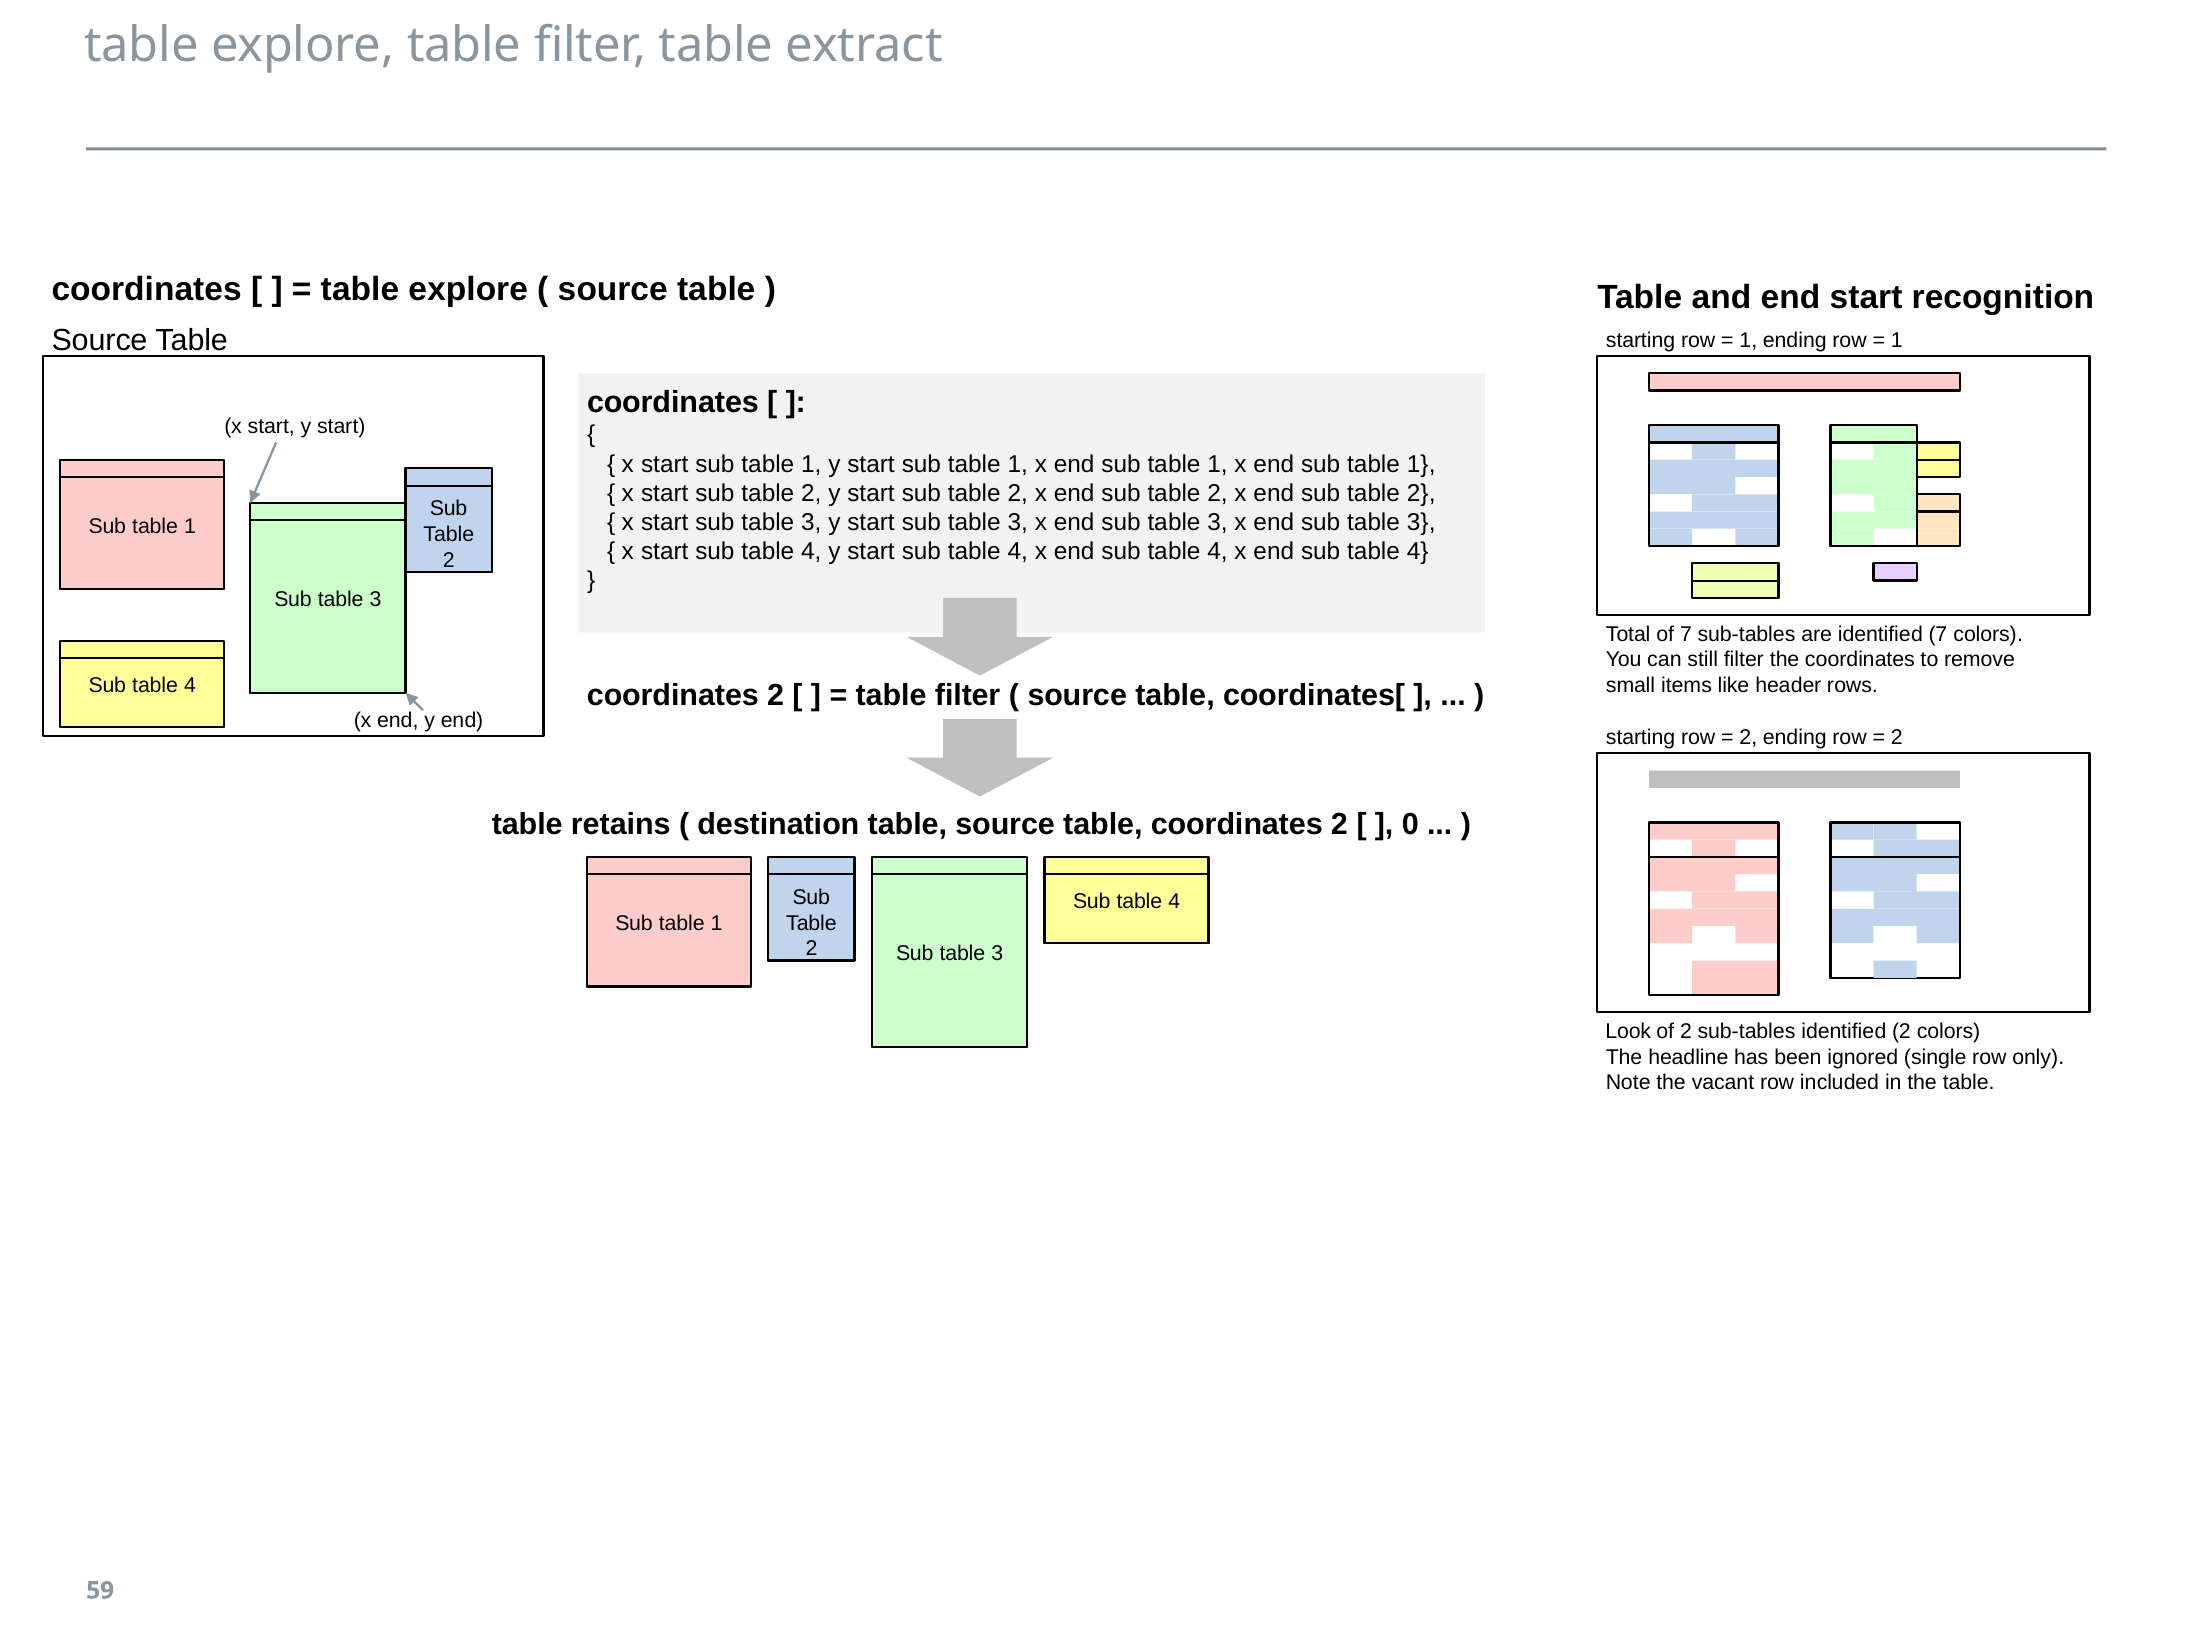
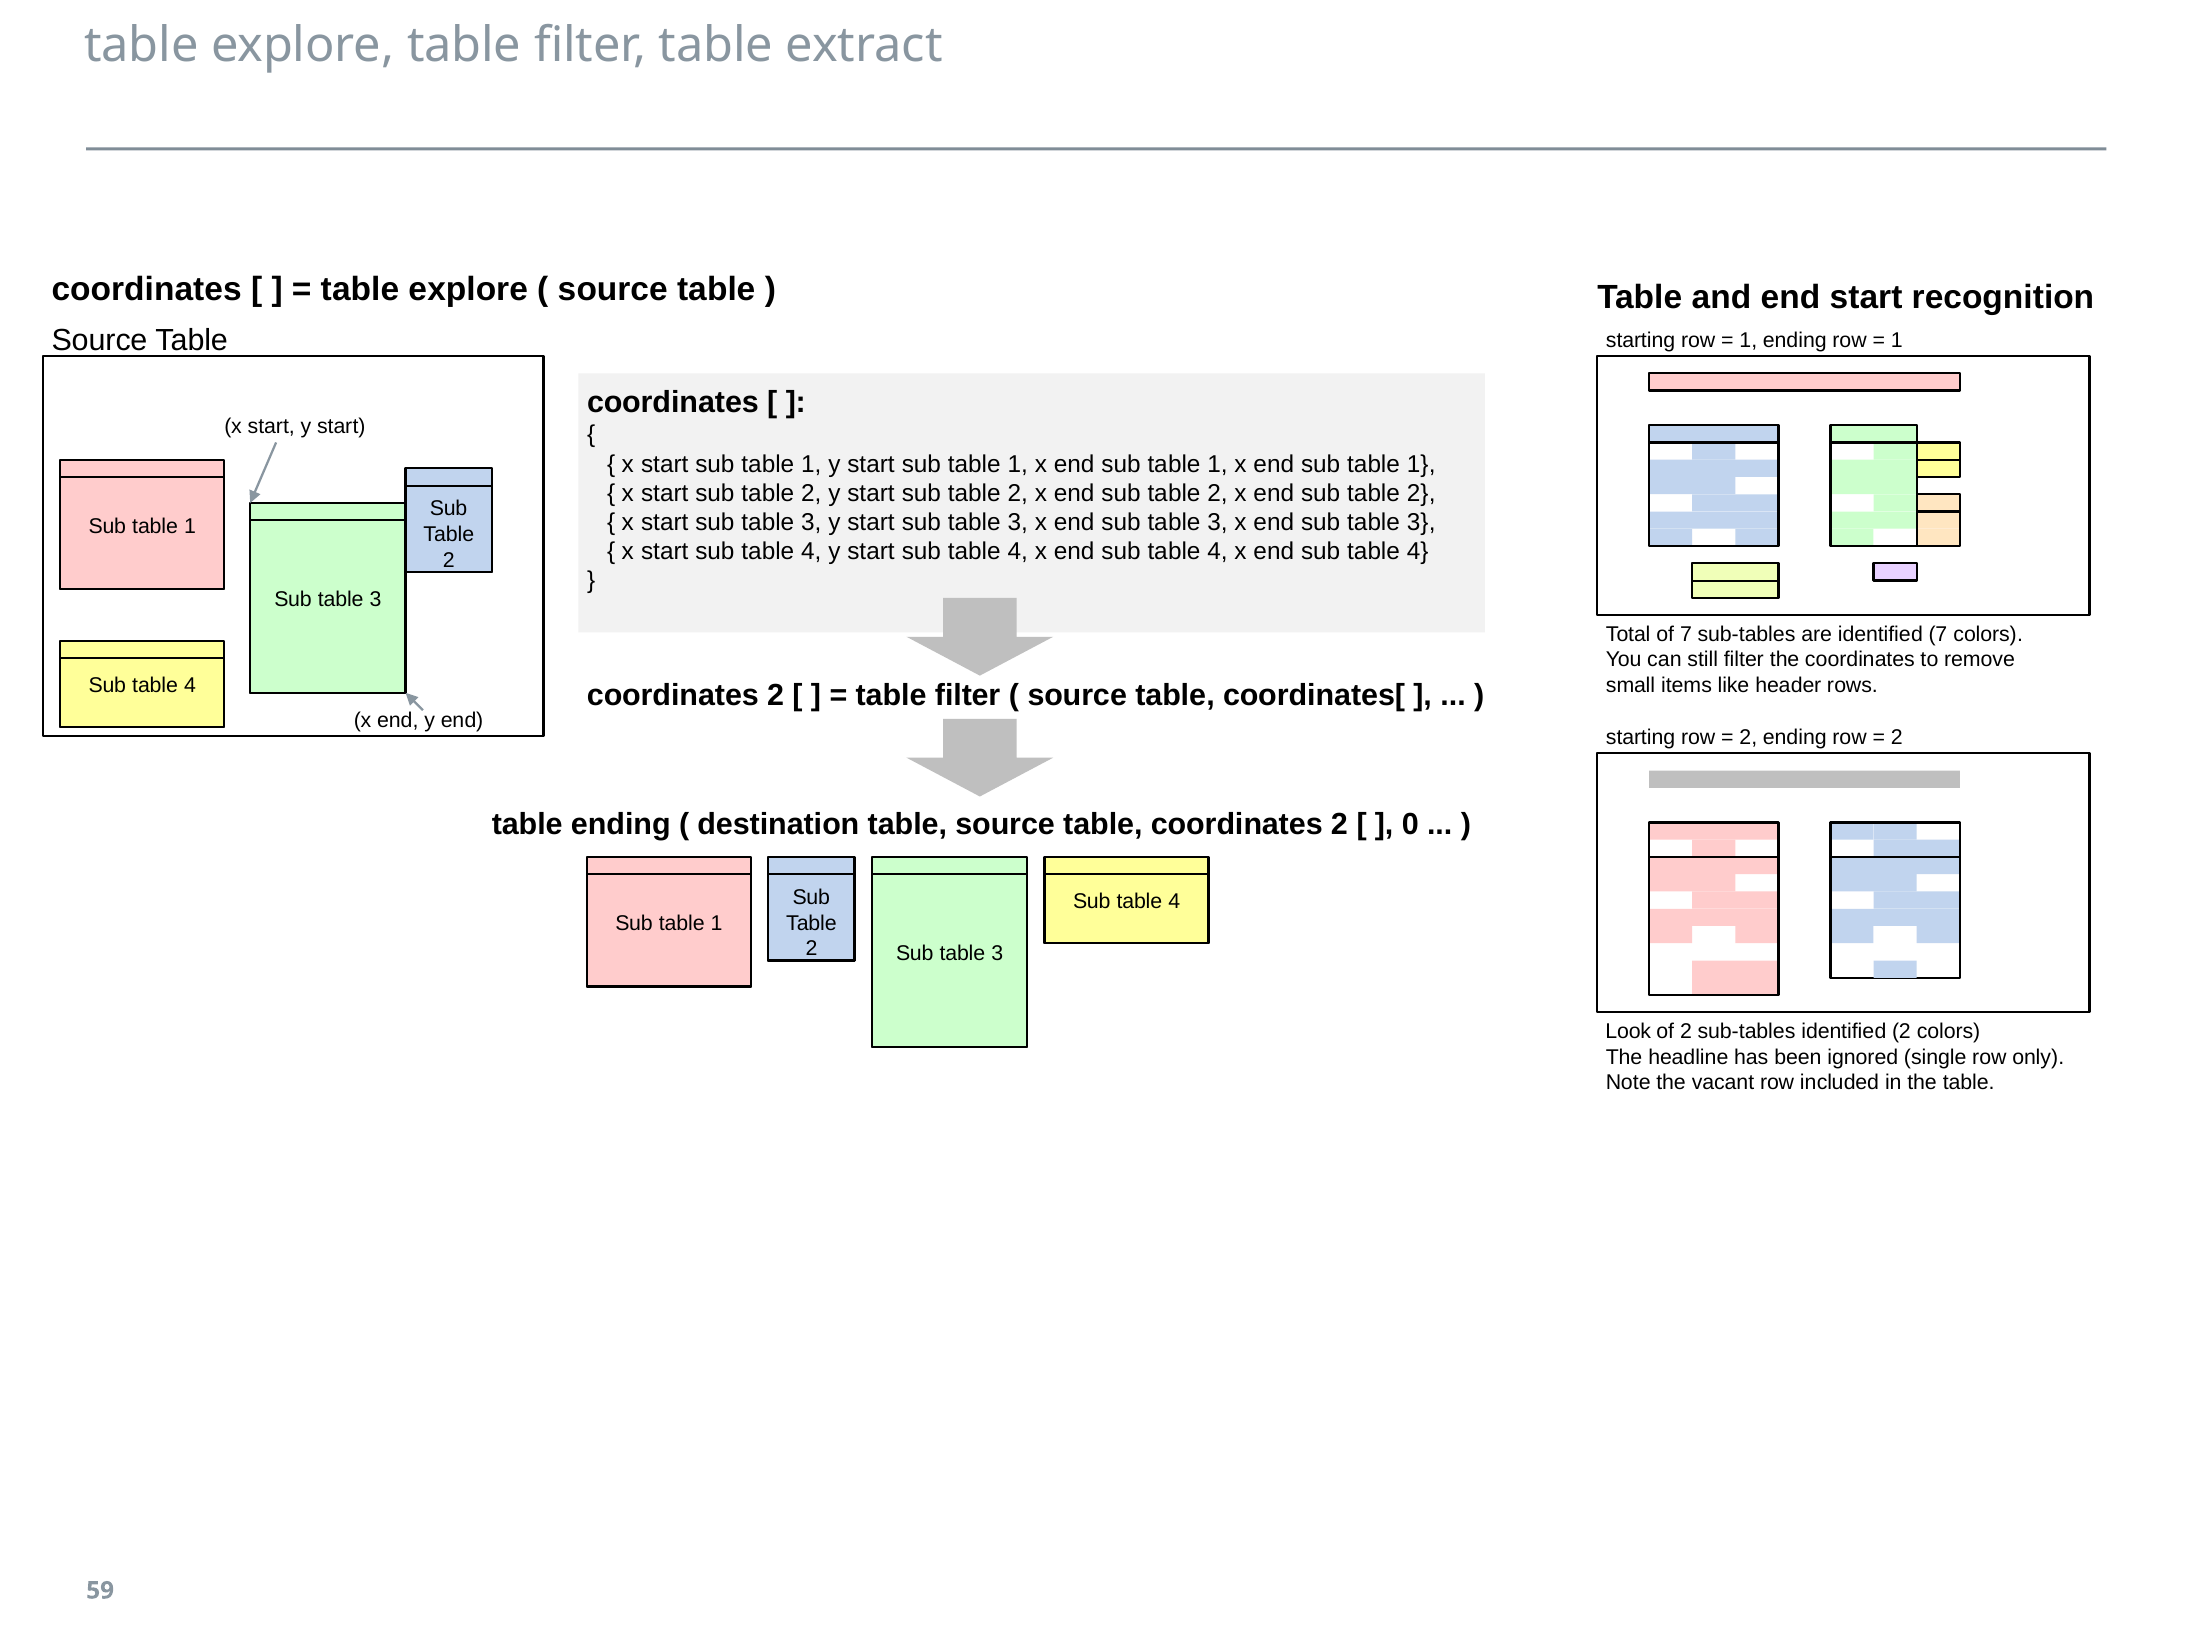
table retains: retains -> ending (621, 824)
